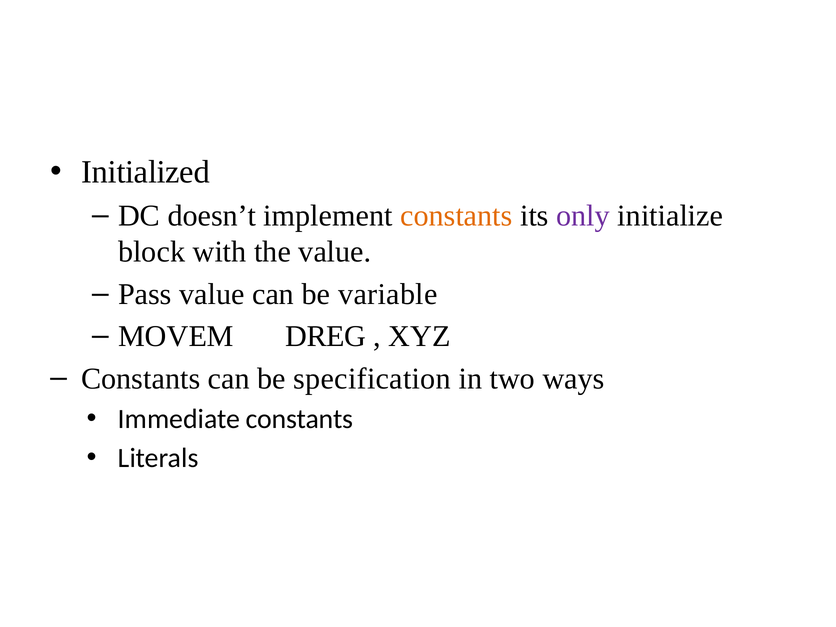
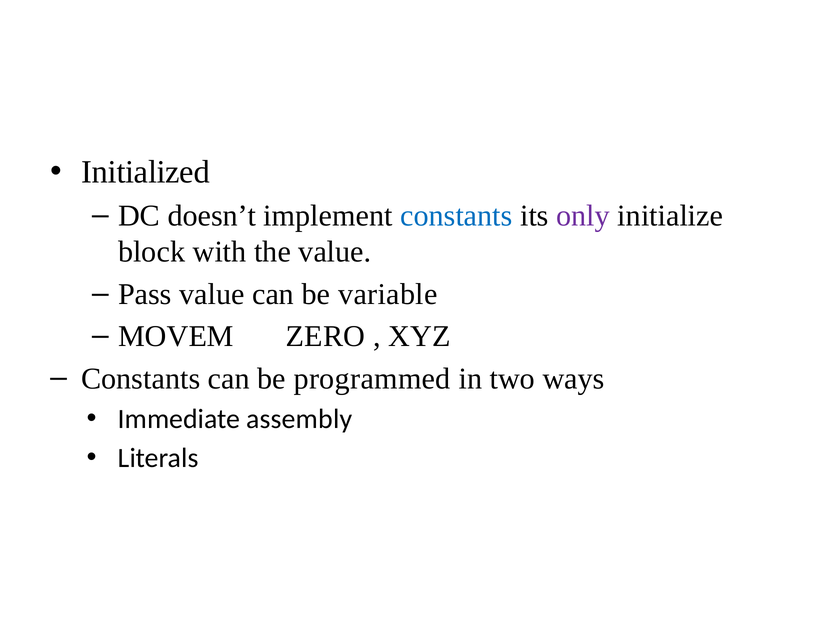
constants colour: orange -> blue (456, 216)
DREG: DREG -> ZERO (325, 336)
specification: specification -> programmed (372, 379)
Immediate constants: constants -> assembly (299, 419)
